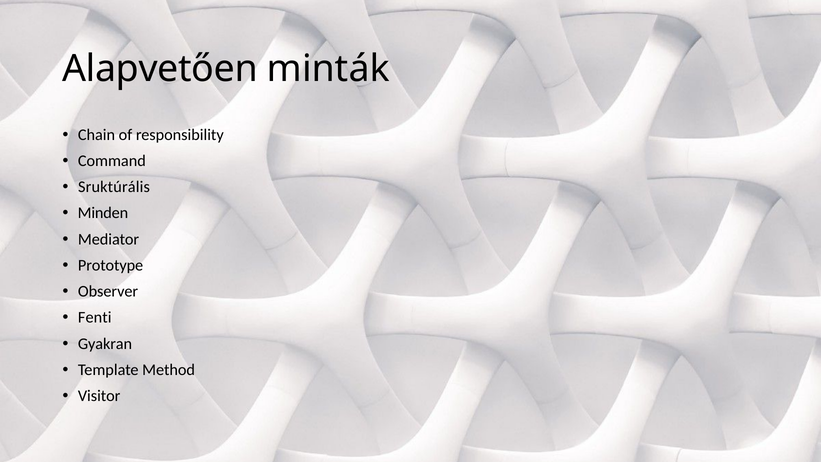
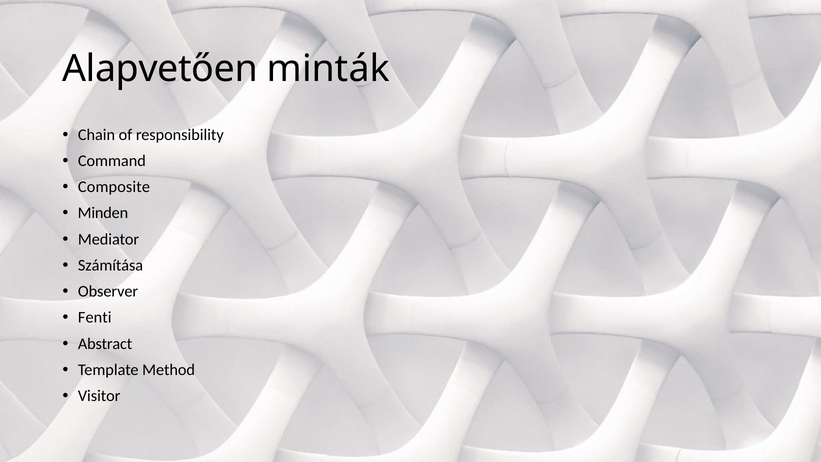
Sruktúrális: Sruktúrális -> Composite (114, 187)
Prototype: Prototype -> Számítása (111, 265)
Gyakran: Gyakran -> Abstract (105, 344)
